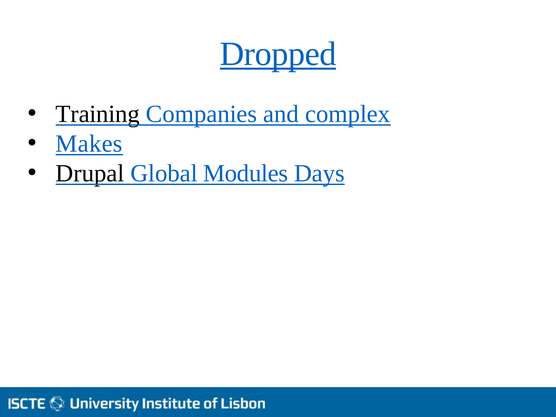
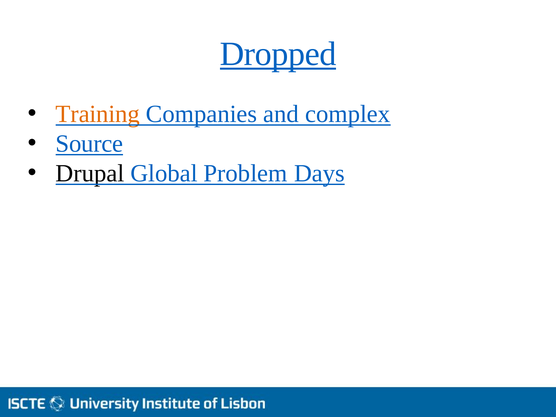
Training colour: black -> orange (98, 114)
Makes: Makes -> Source (89, 144)
Modules: Modules -> Problem (245, 173)
